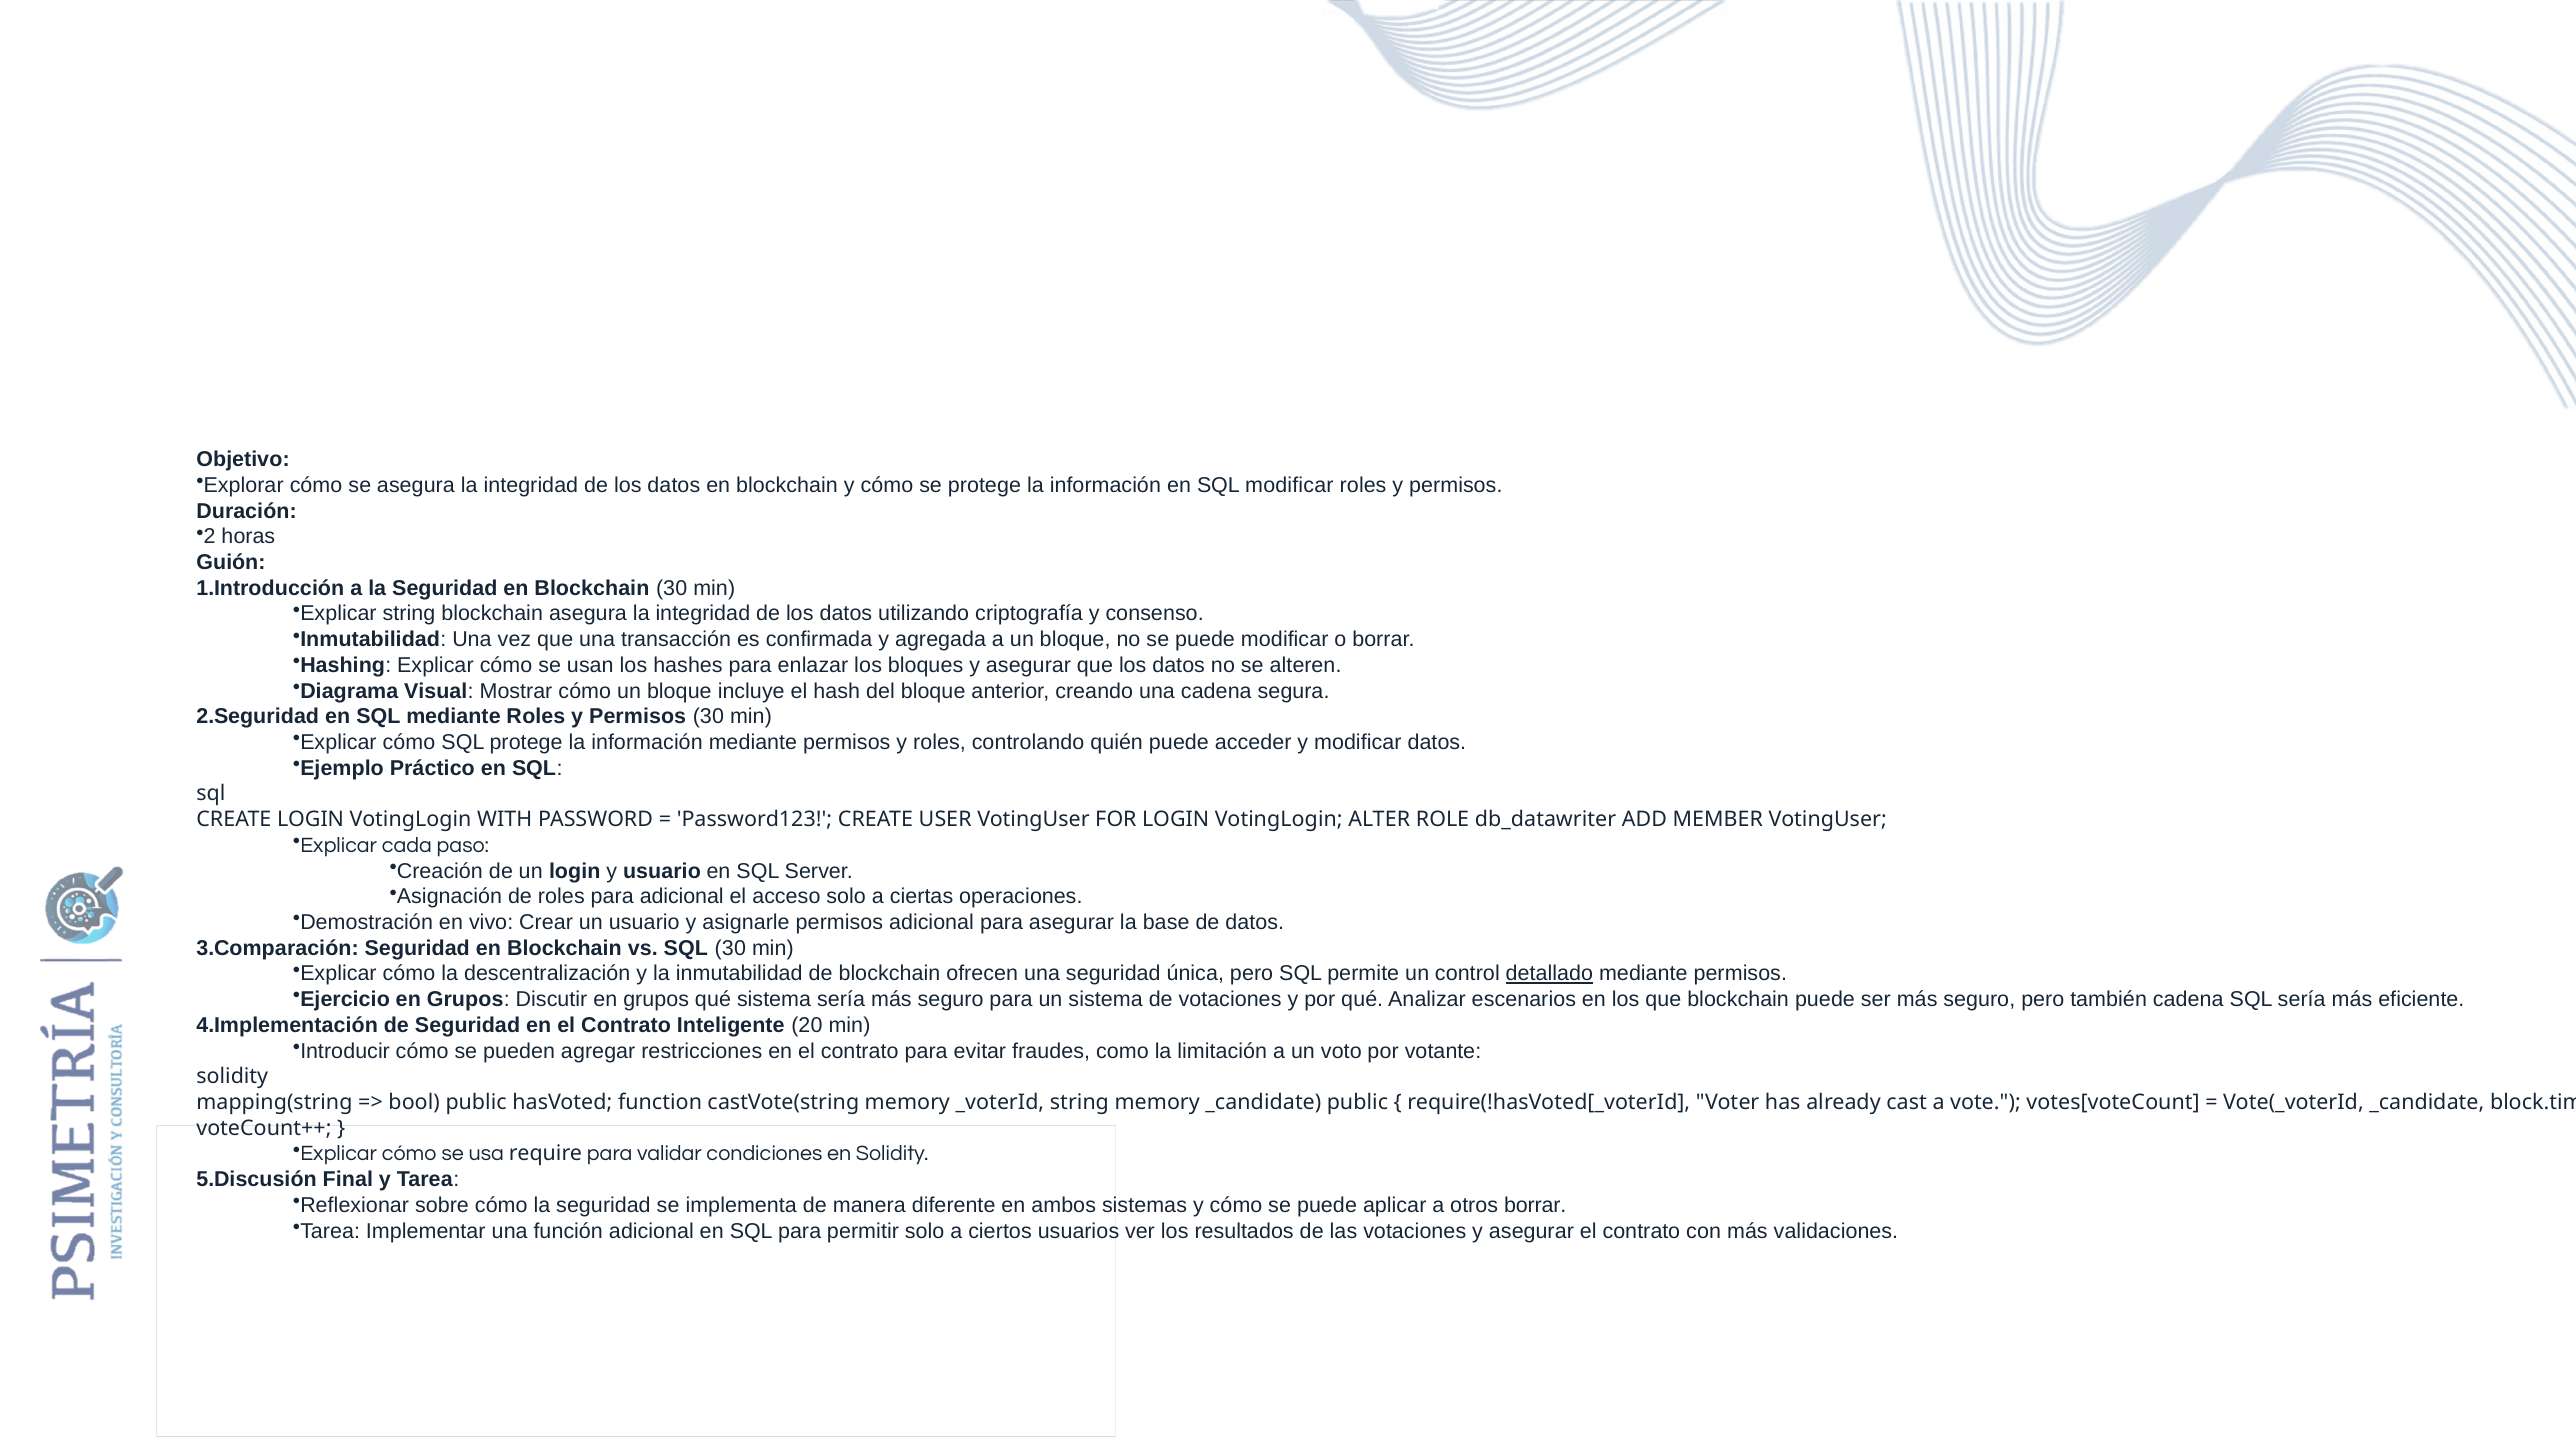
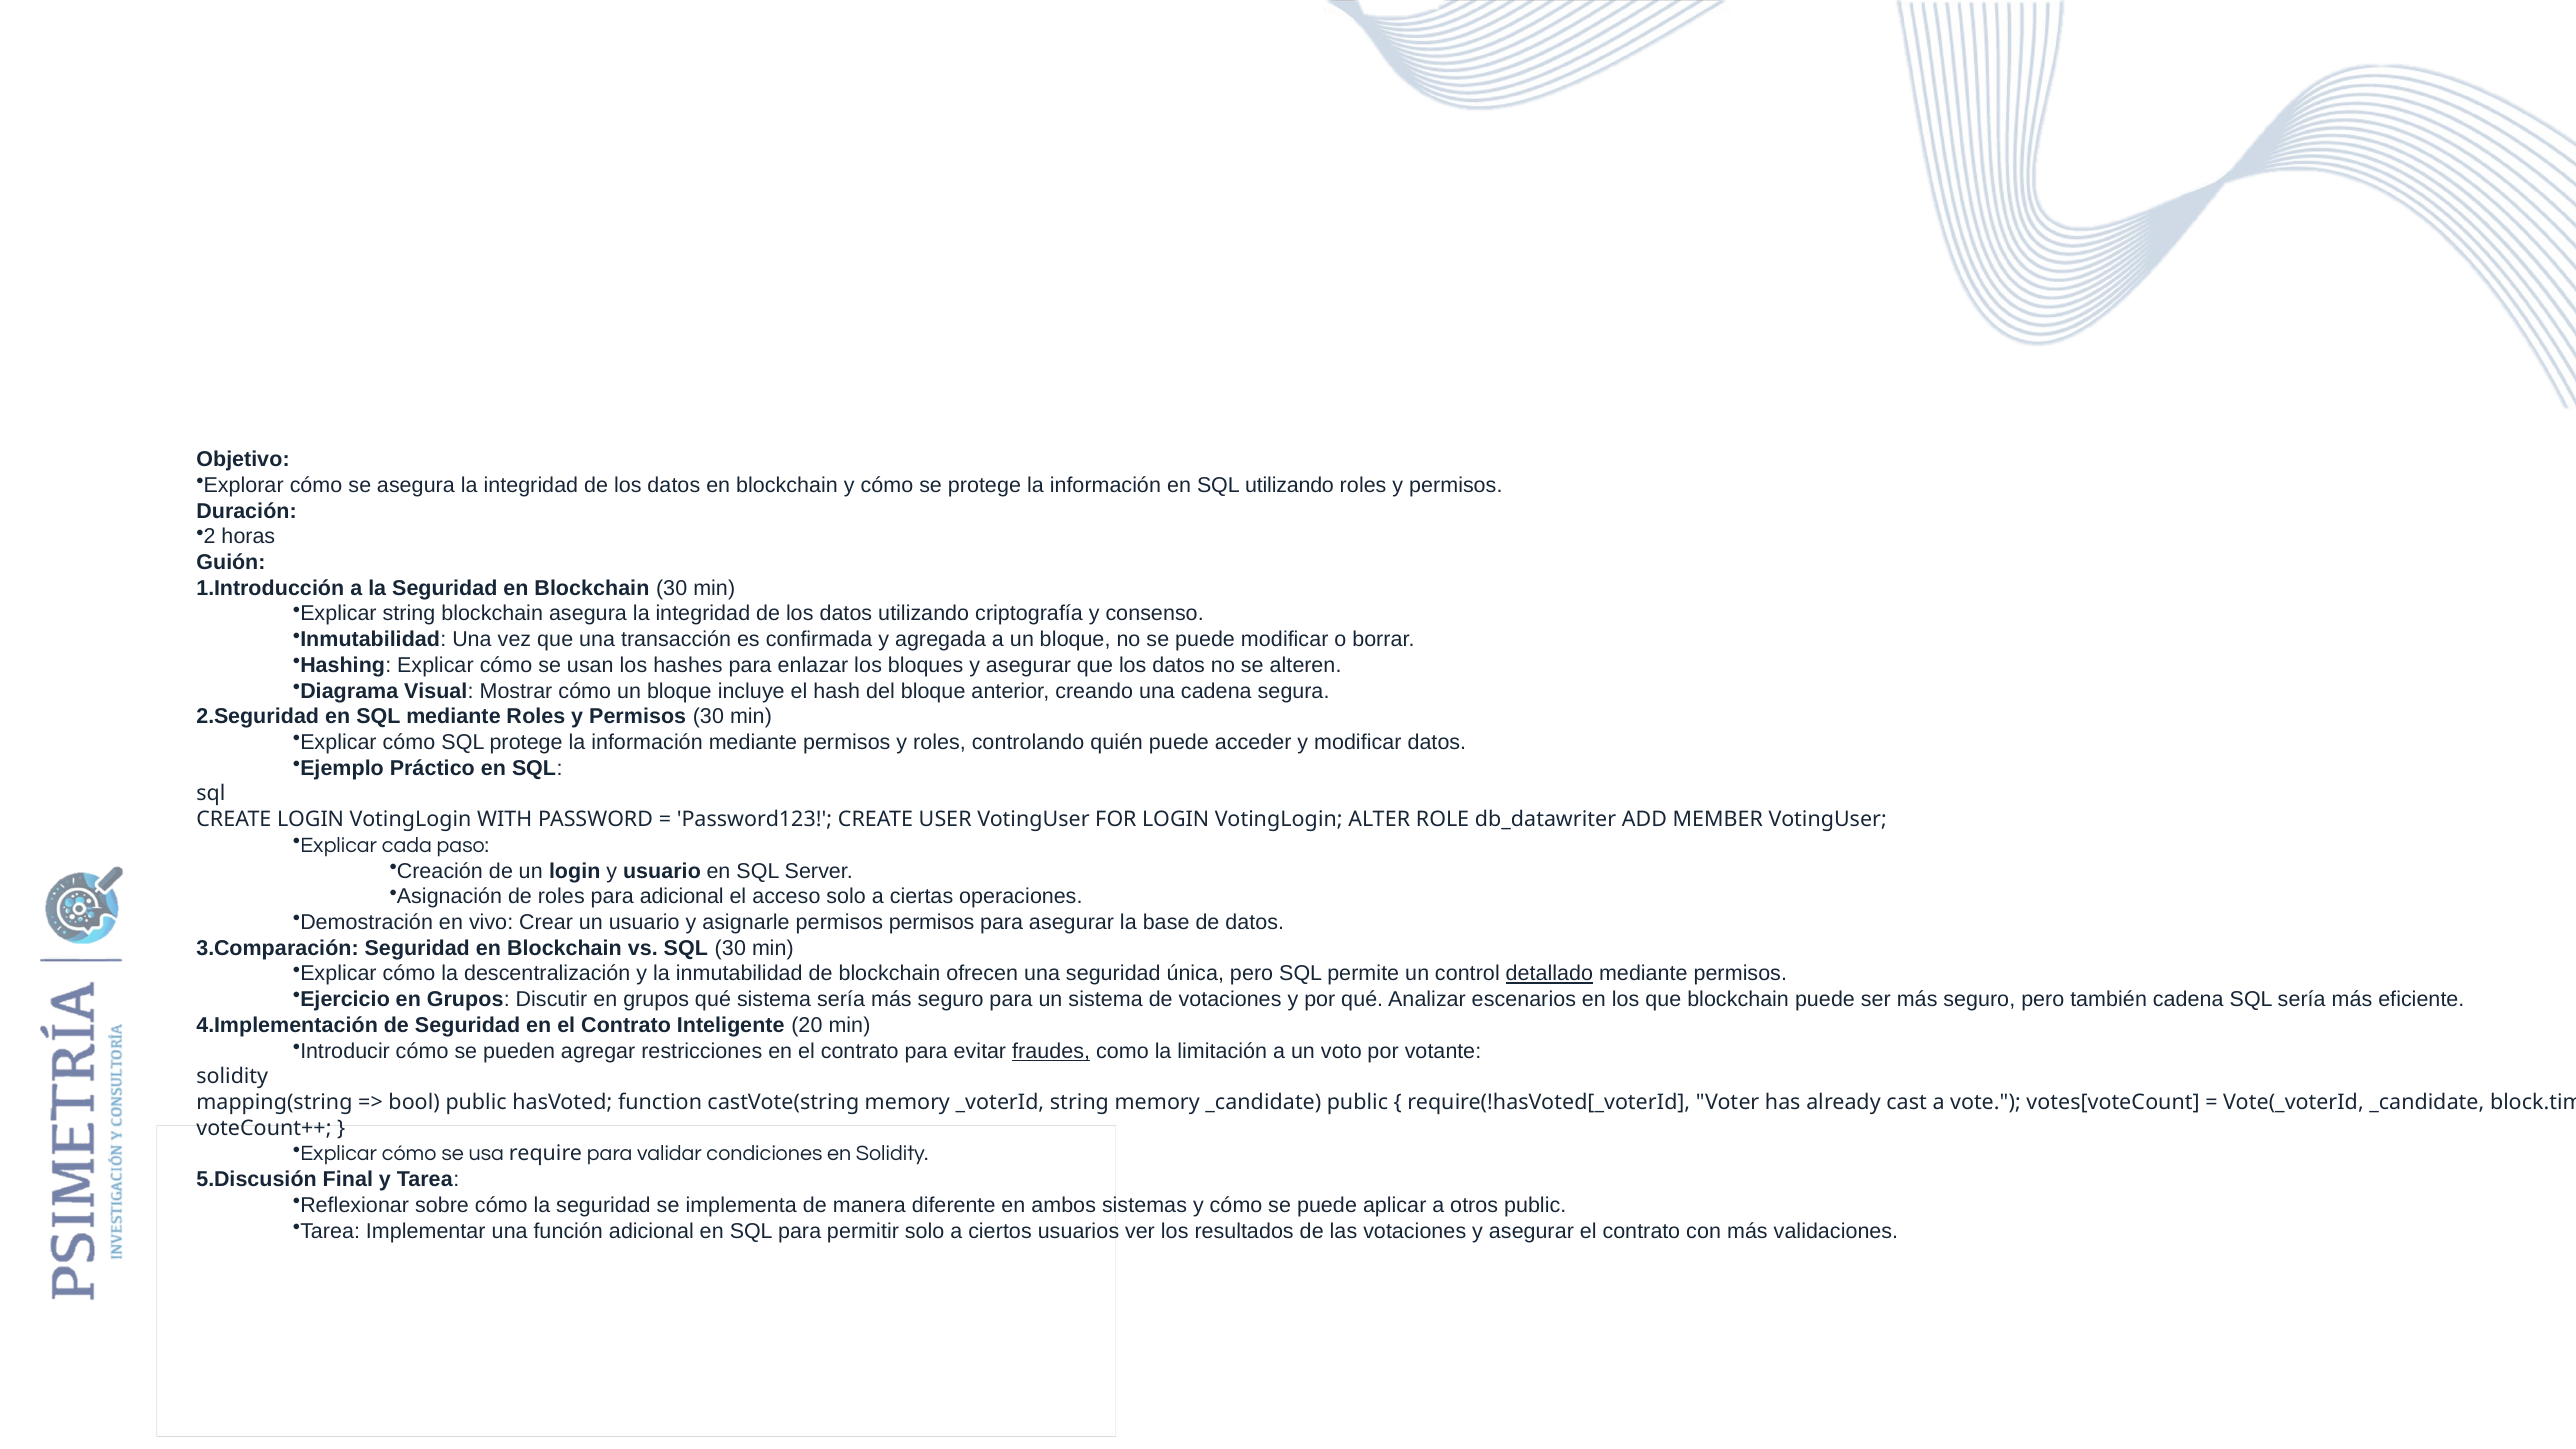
SQL modificar: modificar -> utilizando (1290, 485)
permisos adicional: adicional -> permisos (932, 922)
fraudes underline: none -> present (1051, 1051)
otros borrar: borrar -> public (1535, 1205)
